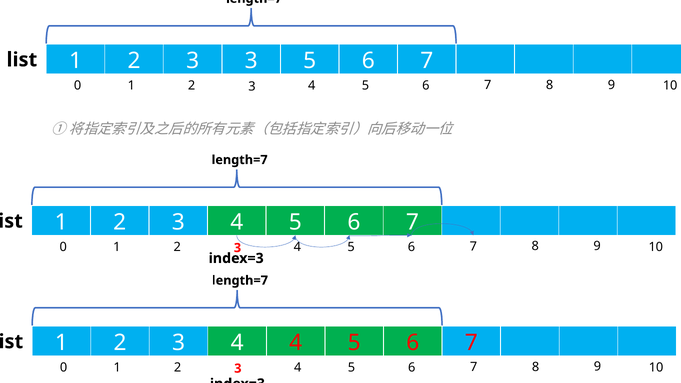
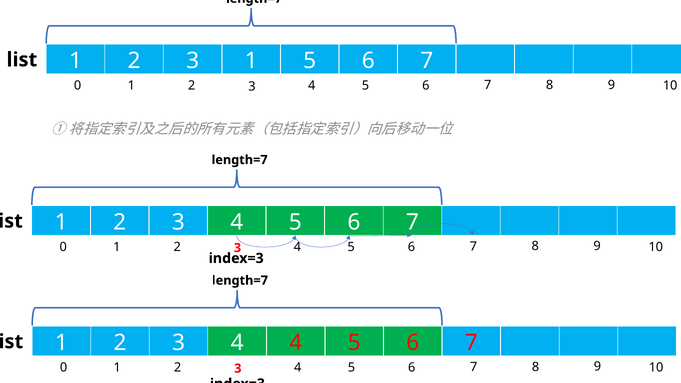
3 3: 3 -> 1 (251, 61)
